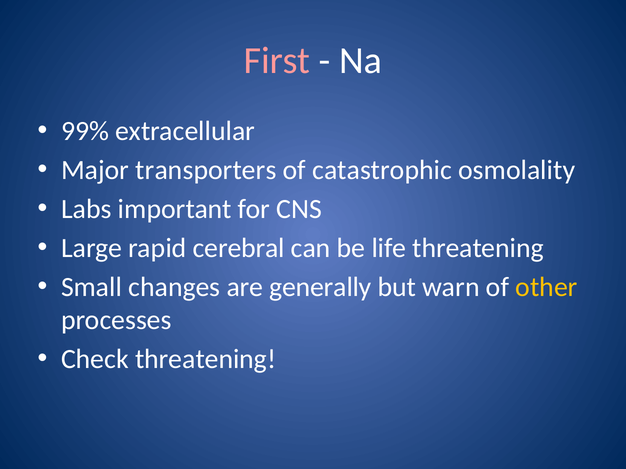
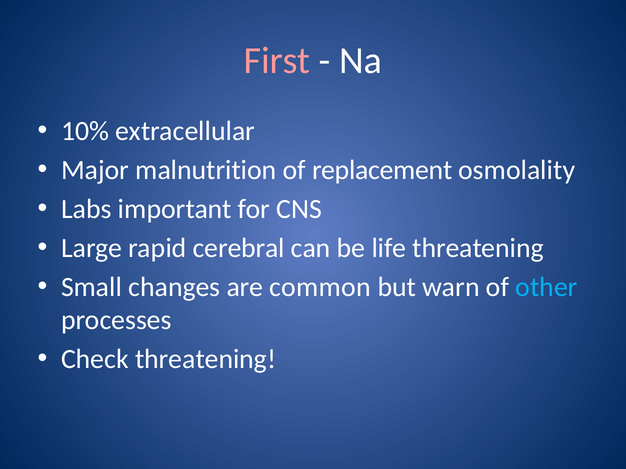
99%: 99% -> 10% (85, 131)
transporters: transporters -> malnutrition (206, 170)
catastrophic: catastrophic -> replacement (382, 170)
generally: generally -> common (320, 287)
other colour: yellow -> light blue (547, 287)
